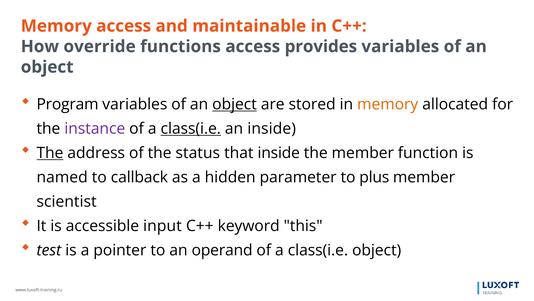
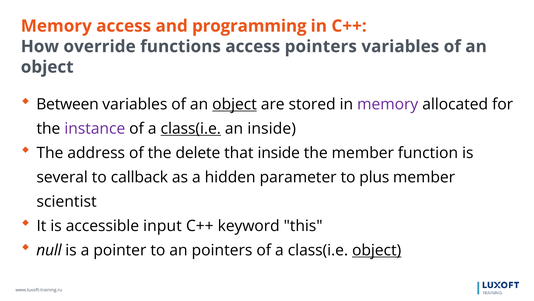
maintainable: maintainable -> programming (249, 26)
access provides: provides -> pointers (321, 46)
Program: Program -> Between (68, 104)
memory colour: orange -> purple (388, 104)
The underline: present -> none (50, 153)
status: status -> delete (198, 153)
named: named -> several (62, 177)
test: test -> null (49, 250)
an operand: operand -> pointers (222, 250)
object underline: none -> present (377, 250)
